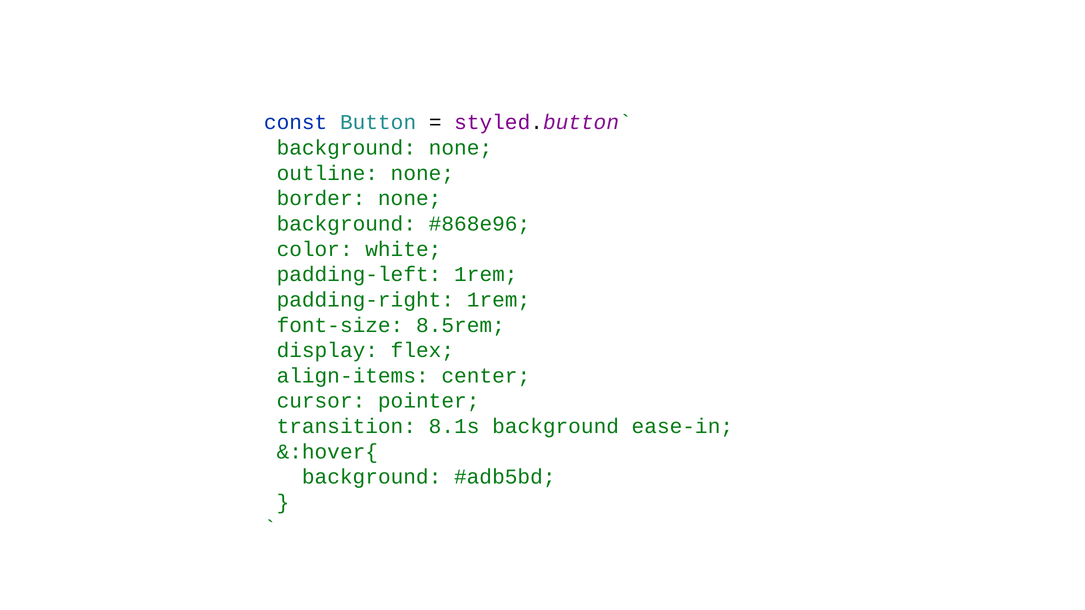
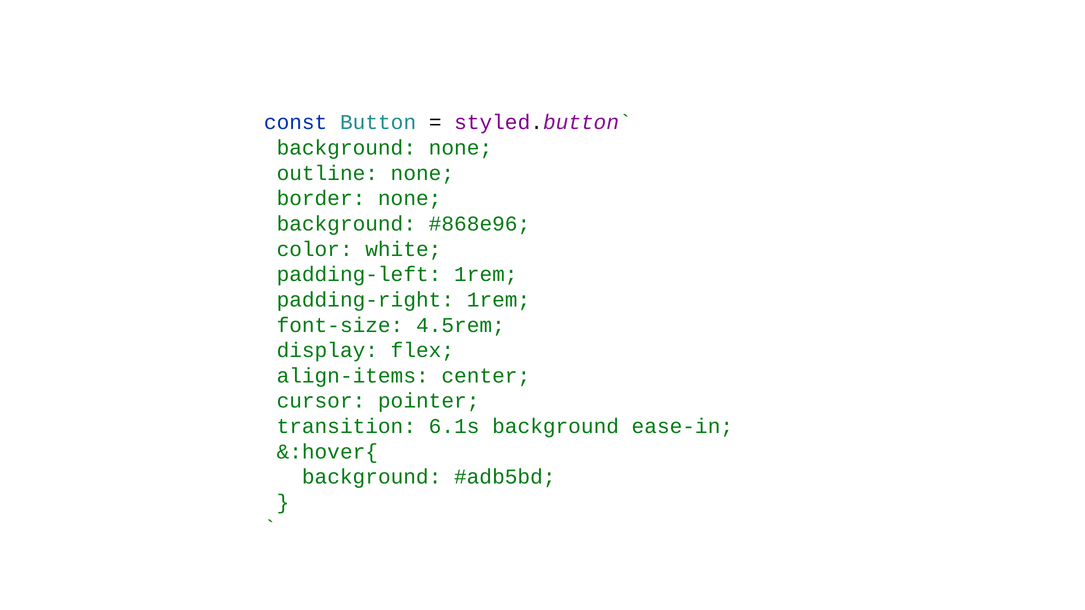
8.5rem: 8.5rem -> 4.5rem (460, 325)
8.1s: 8.1s -> 6.1s (454, 427)
